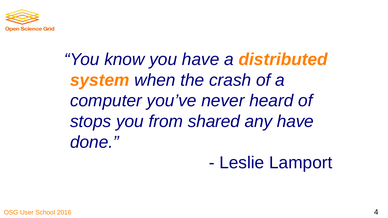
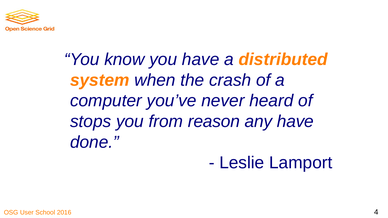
shared: shared -> reason (214, 122)
